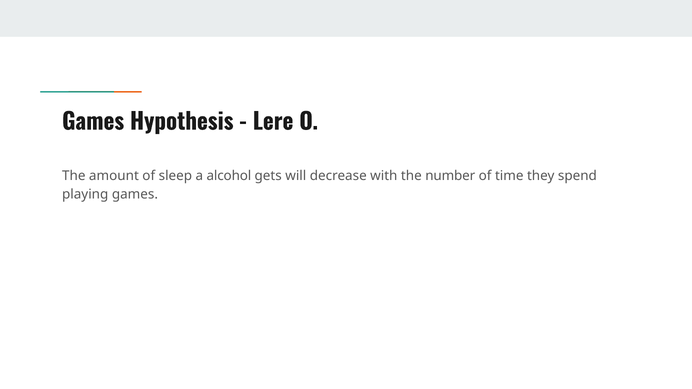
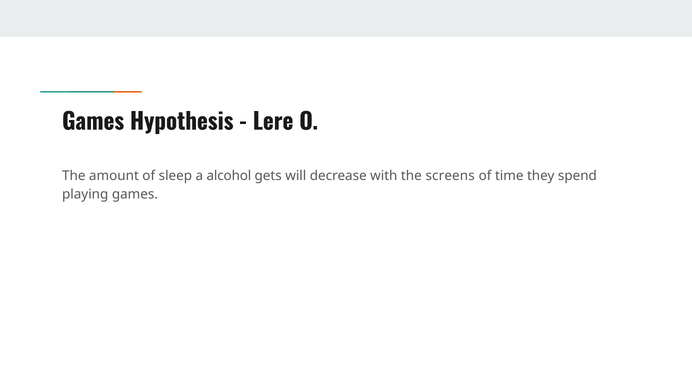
number: number -> screens (450, 176)
